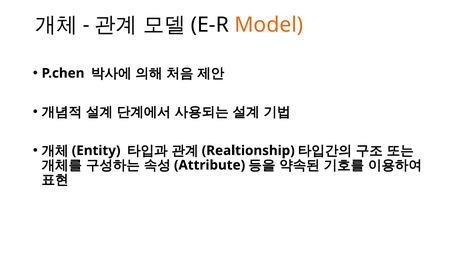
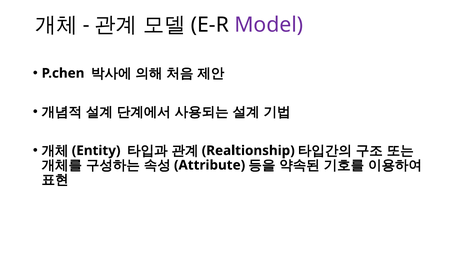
Model colour: orange -> purple (269, 25)
